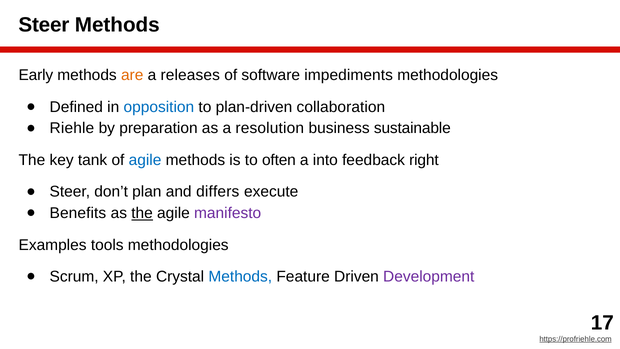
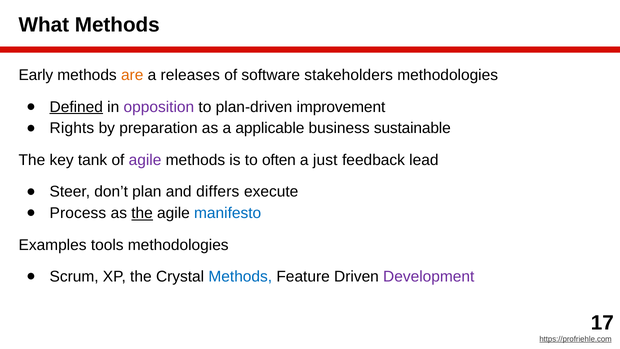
Steer: Steer -> What (44, 25)
impediments: impediments -> stakeholders (349, 75)
Defined underline: none -> present (76, 107)
opposition colour: blue -> purple (159, 107)
collaboration: collaboration -> improvement (341, 107)
Riehle: Riehle -> Rights (72, 128)
resolution: resolution -> applicable (270, 128)
agile colour: blue -> purple (145, 160)
into: into -> just (325, 160)
right: right -> lead (424, 160)
Benefits: Benefits -> Process (78, 213)
manifesto colour: purple -> blue (228, 213)
